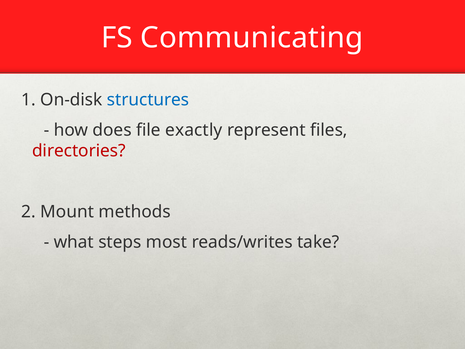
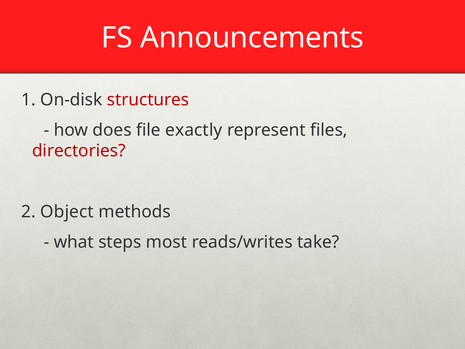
Communicating: Communicating -> Announcements (252, 38)
structures colour: blue -> red (148, 100)
Mount: Mount -> Object (67, 212)
